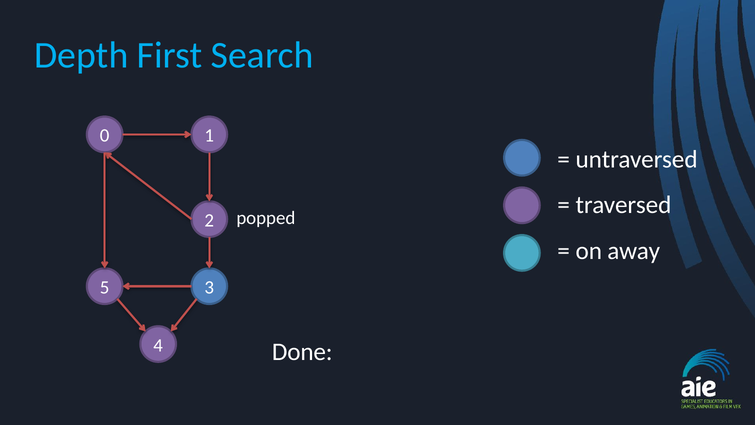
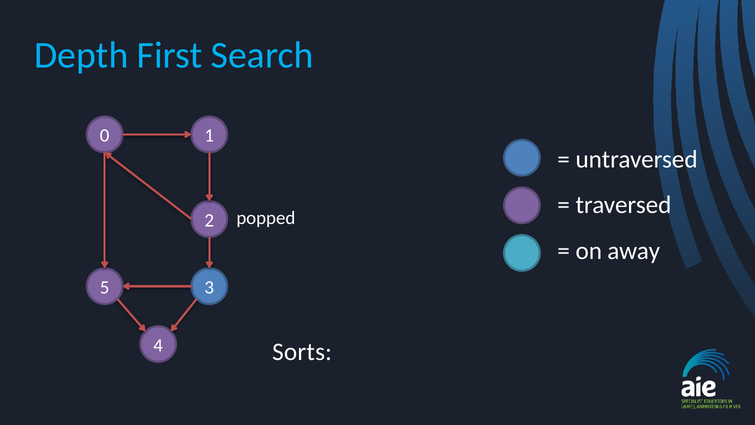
Done: Done -> Sorts (302, 352)
